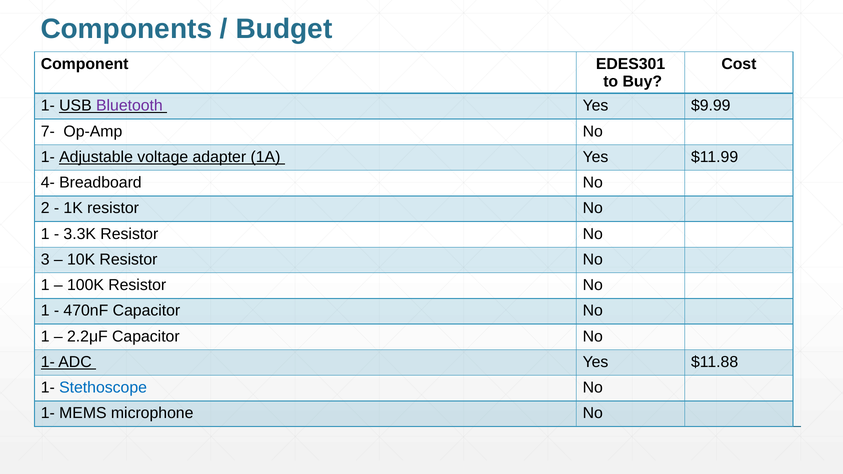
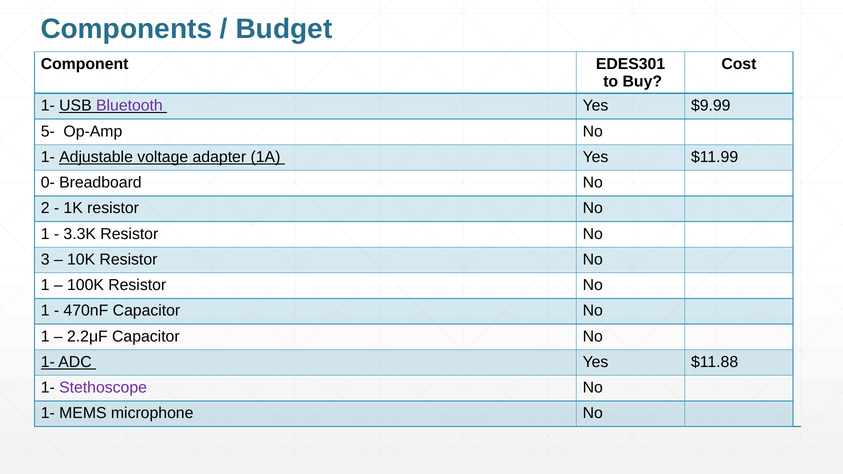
7-: 7- -> 5- (48, 131)
4-: 4- -> 0- (48, 183)
Stethoscope colour: blue -> purple (103, 388)
